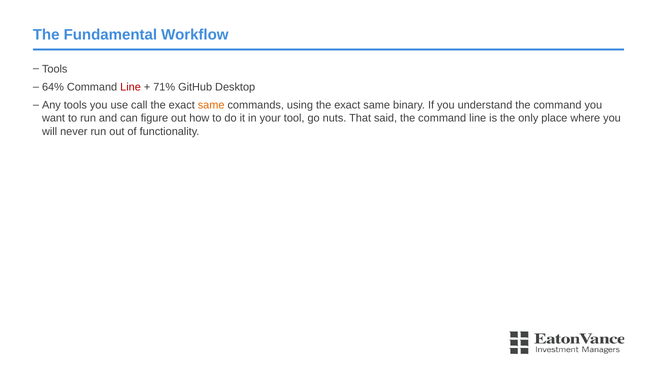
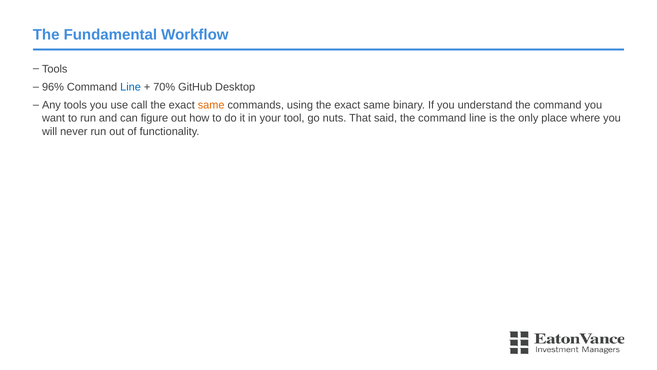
64%: 64% -> 96% (53, 87)
Line colour: red -> blue (131, 87)
71%: 71% -> 70% (164, 87)
